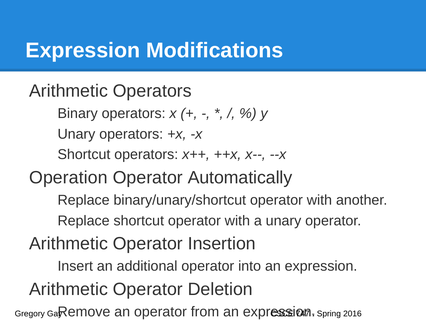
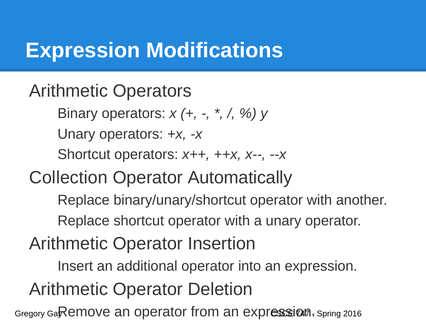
Operation: Operation -> Collection (68, 177)
